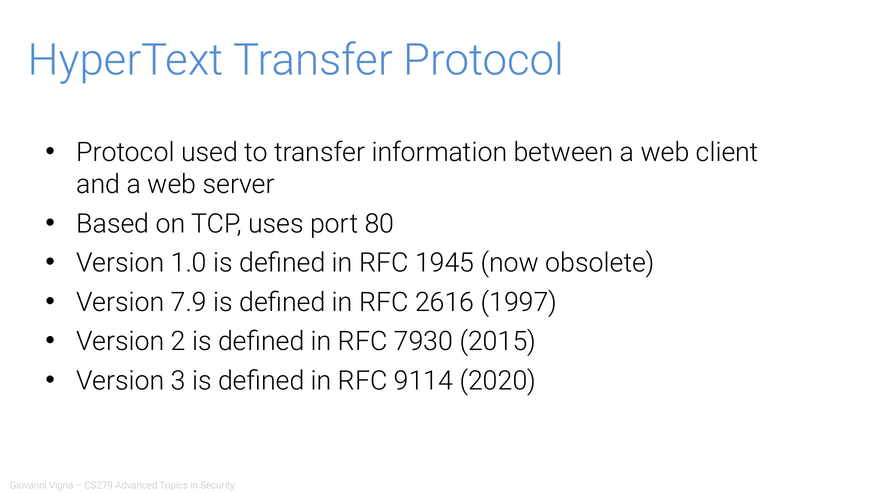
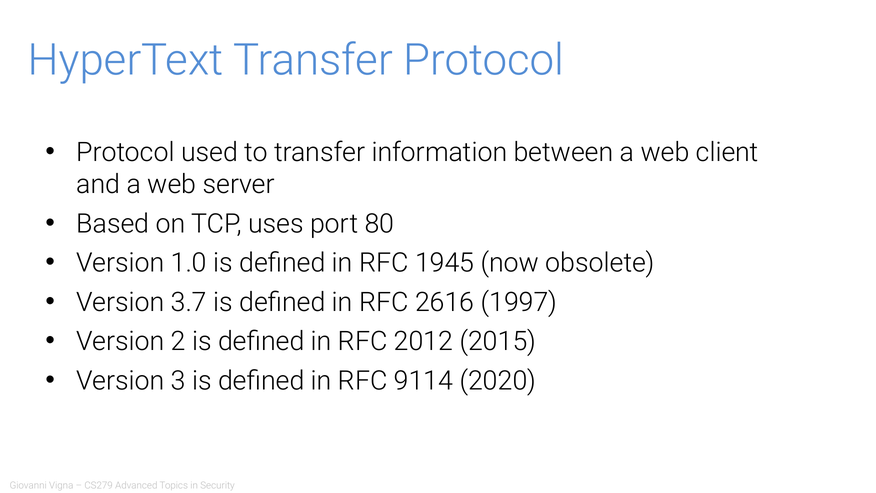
7.9: 7.9 -> 3.7 (189, 302)
7930: 7930 -> 2012 (423, 341)
